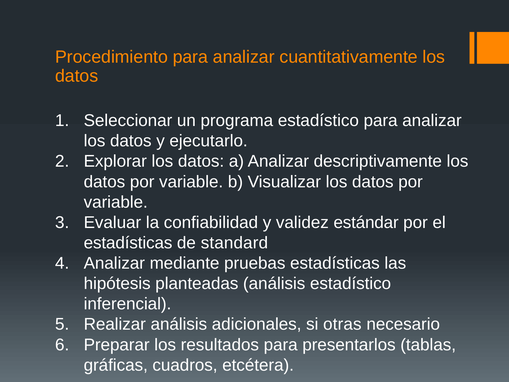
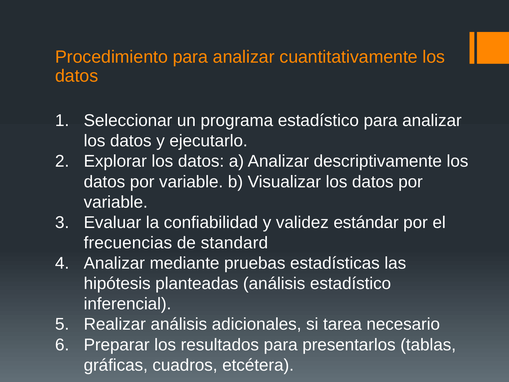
estadísticas: estadísticas -> frecuencias (128, 243)
otras: otras -> tarea (342, 324)
